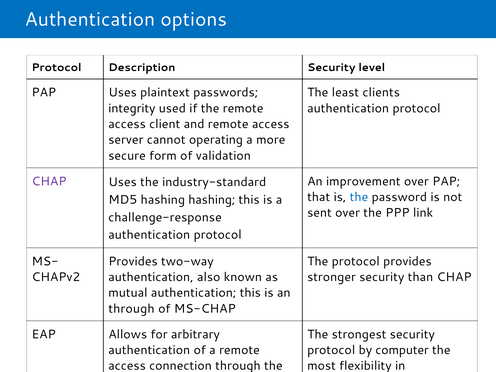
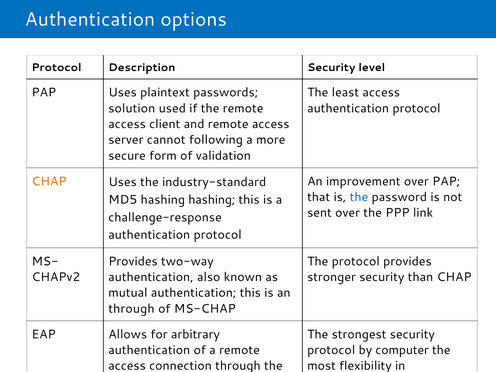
least clients: clients -> access (381, 93)
integrity: integrity -> solution (132, 108)
operating: operating -> following (216, 140)
CHAP colour: purple -> orange (49, 181)
